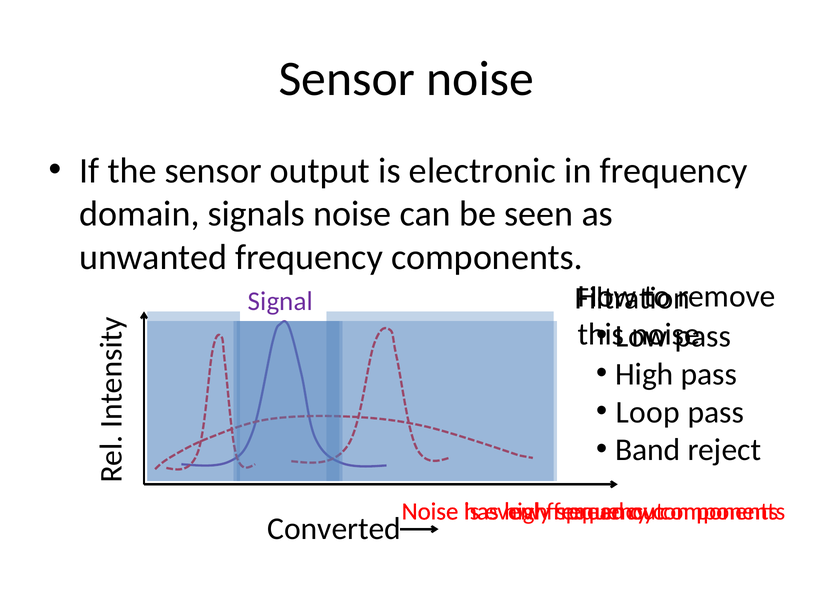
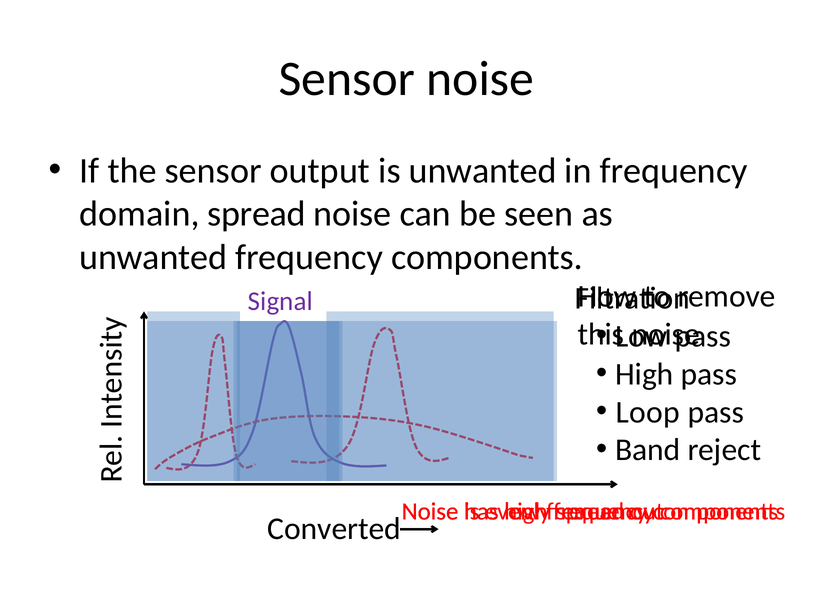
is electronic: electronic -> unwanted (483, 171)
domain signals: signals -> spread (257, 214)
